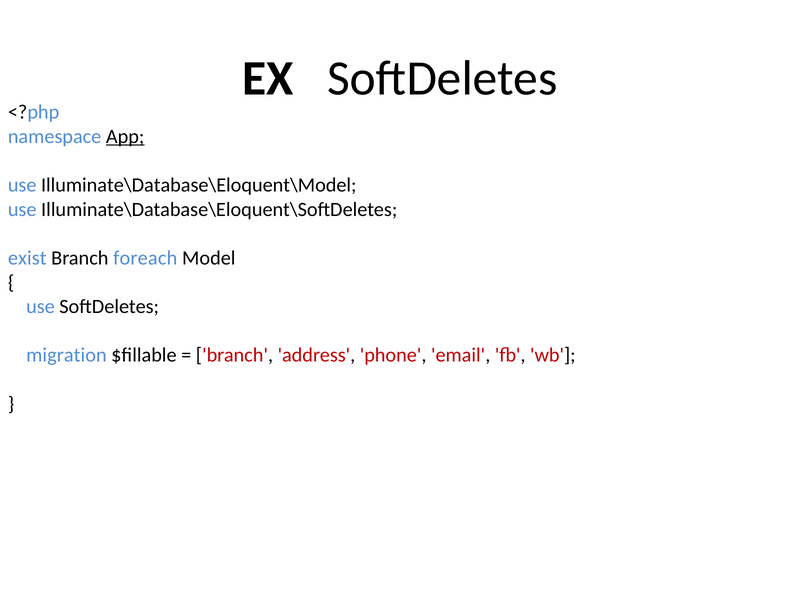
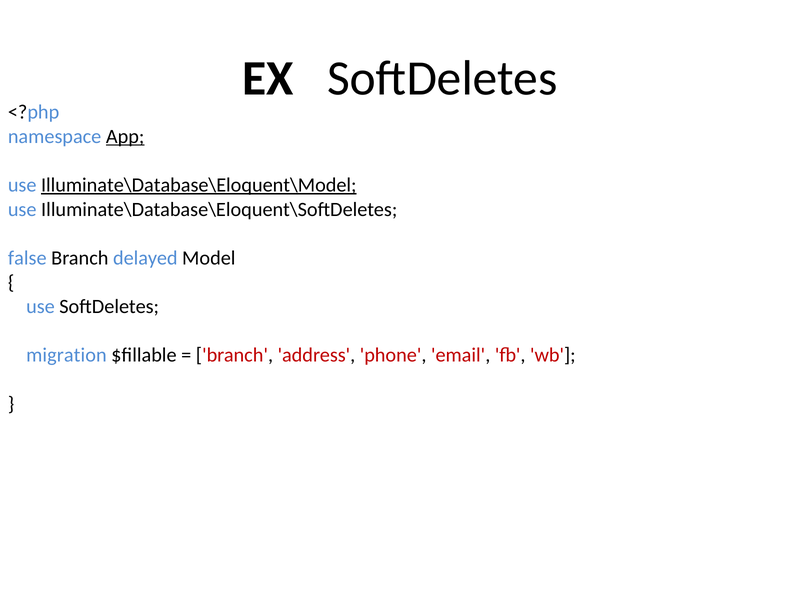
Illuminate\Database\Eloquent\Model underline: none -> present (199, 185)
exist: exist -> false (27, 258)
foreach: foreach -> delayed (145, 258)
